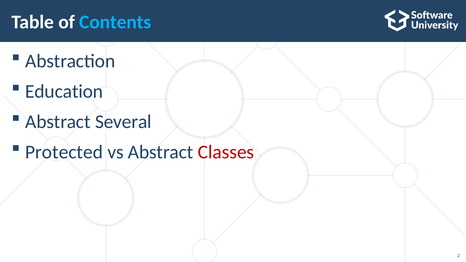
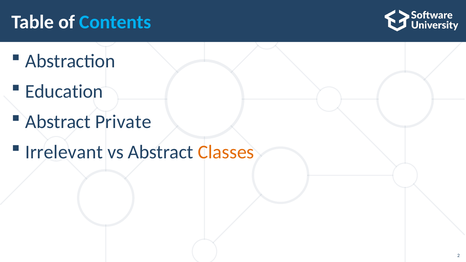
Several: Several -> Private (123, 122)
Protected: Protected -> Irrelevant (64, 152)
Classes colour: red -> orange (226, 152)
